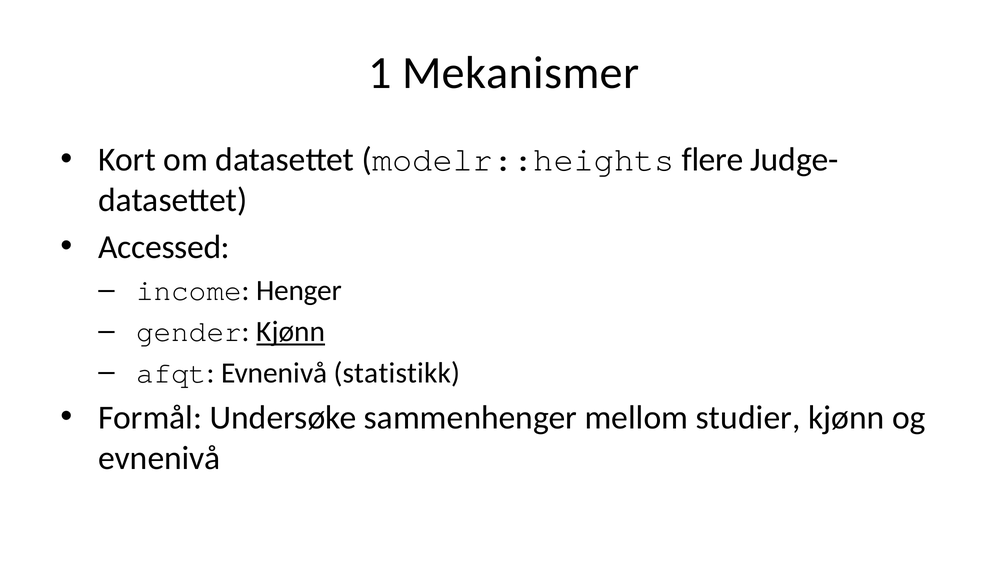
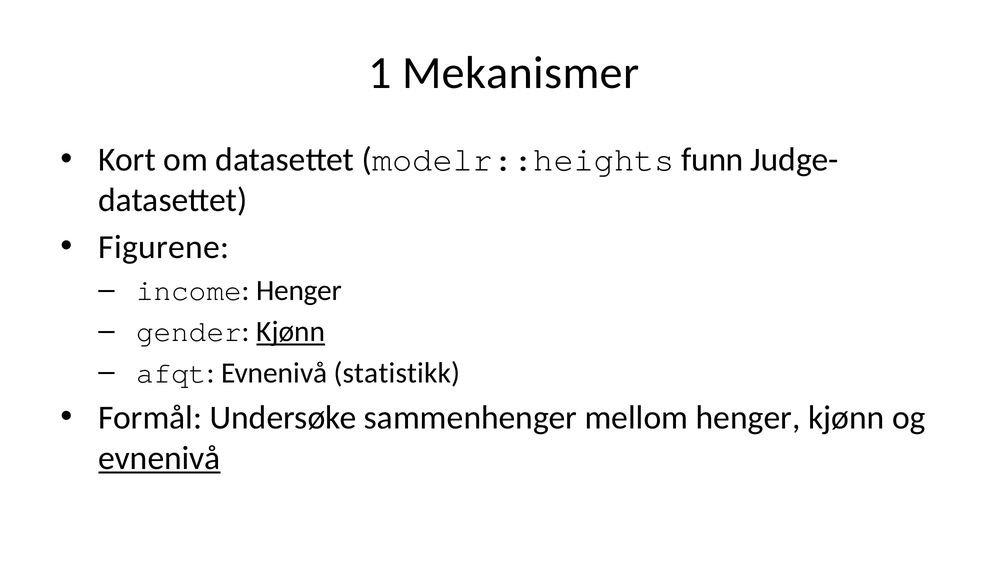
flere: flere -> funn (713, 160)
Accessed: Accessed -> Figurene (164, 247)
mellom studier: studier -> henger (748, 418)
evnenivå underline: none -> present (159, 458)
